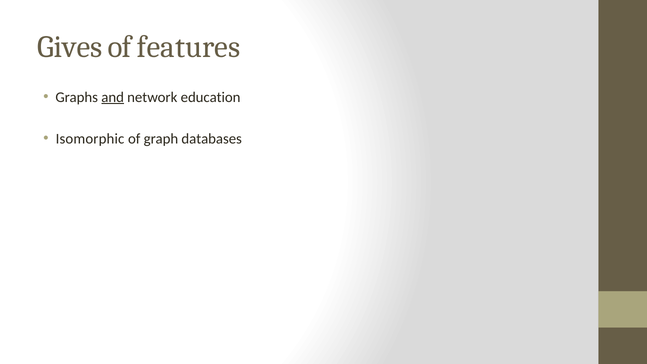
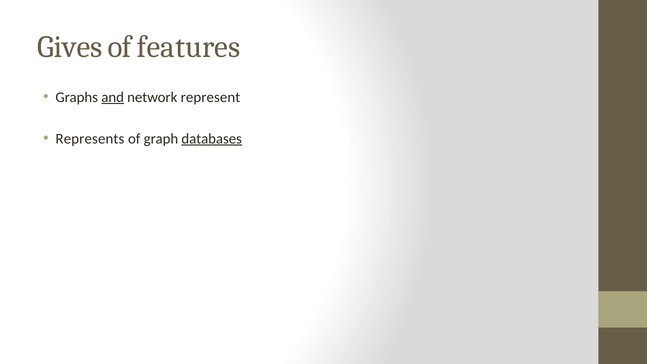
education: education -> represent (210, 97)
Isomorphic: Isomorphic -> Represents (90, 139)
databases underline: none -> present (212, 139)
